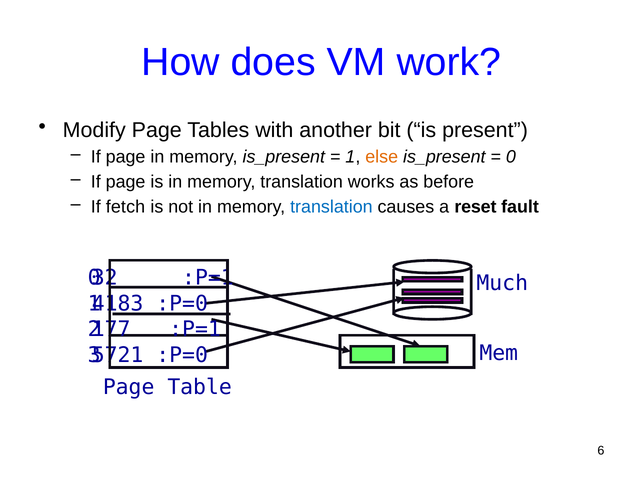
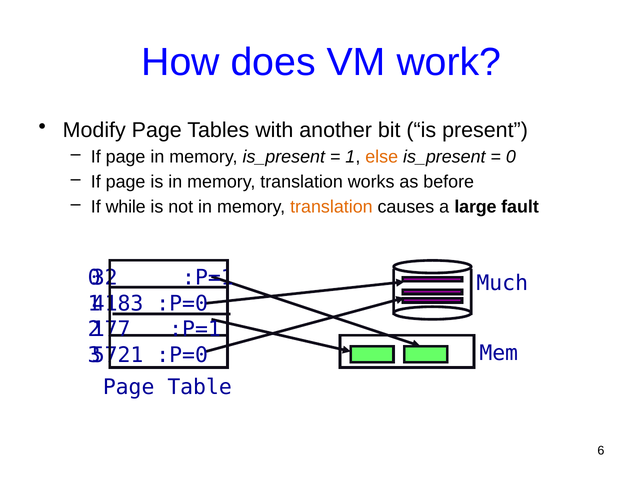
fetch: fetch -> while (126, 207)
translation colour: blue -> orange (331, 207)
reset: reset -> large (475, 207)
